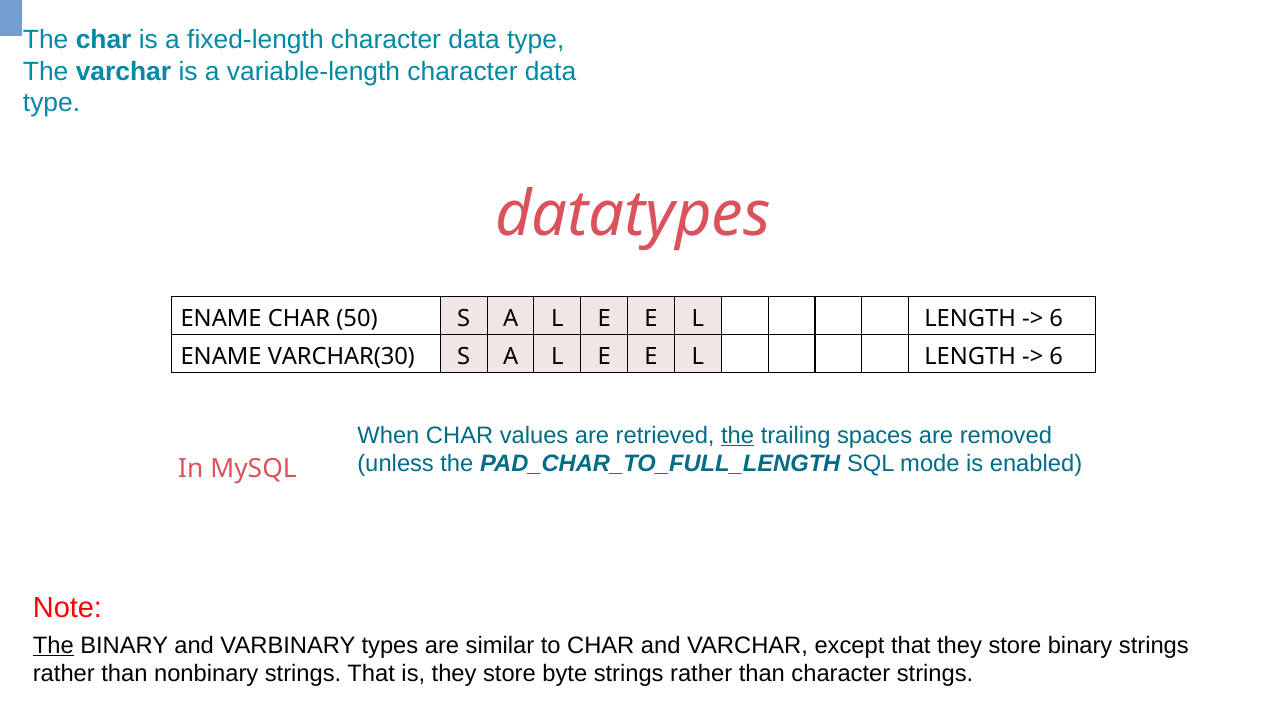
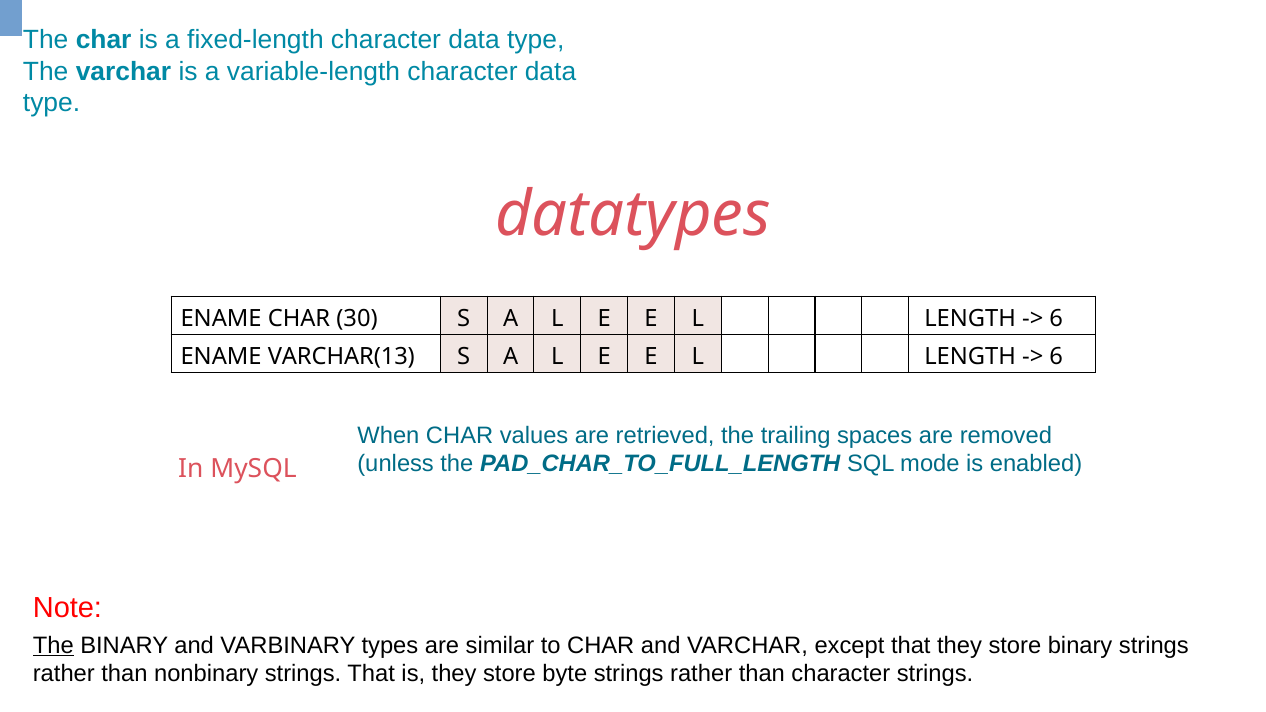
50: 50 -> 30 (357, 318)
VARCHAR(30: VARCHAR(30 -> VARCHAR(13 (341, 357)
the underline: present -> none (738, 435)
